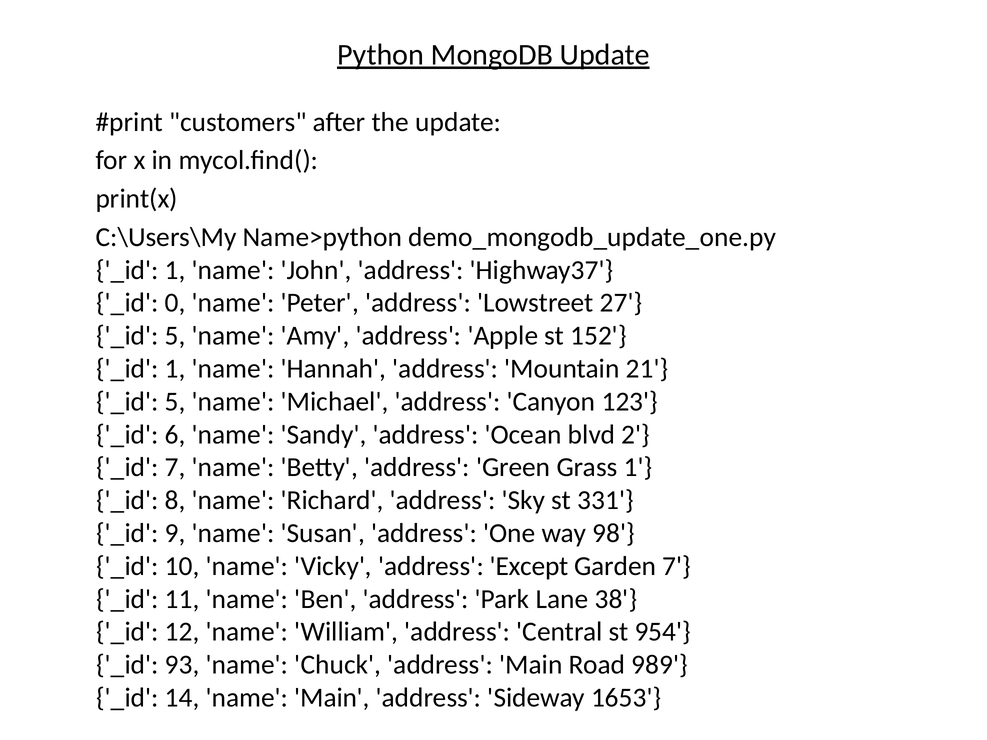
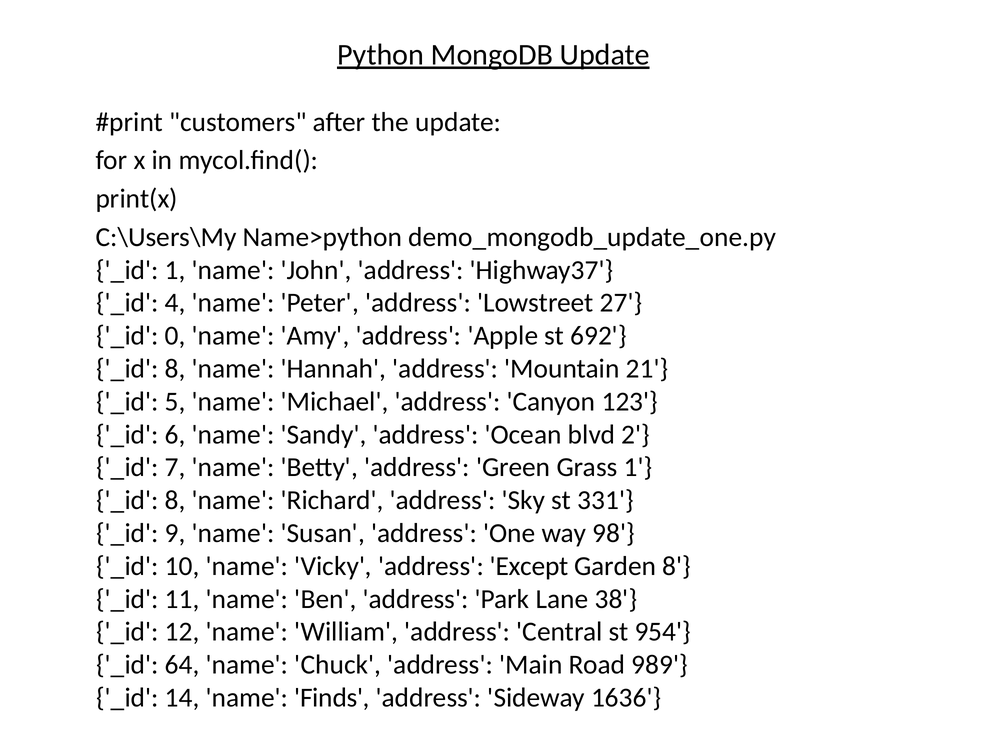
0: 0 -> 4 (175, 303)
5: 5 -> 0 (175, 336)
152: 152 -> 692 (598, 336)
1: 1 -> 8 (175, 369)
Garden 7: 7 -> 8 (677, 566)
93: 93 -> 64 (182, 665)
name Main: Main -> Finds (332, 698)
1653: 1653 -> 1636 (626, 698)
